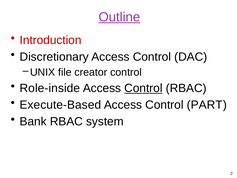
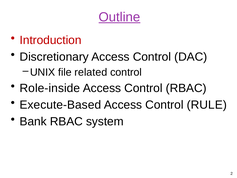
creator: creator -> related (91, 72)
Control underline: present -> none (143, 88)
PART: PART -> RULE (207, 105)
